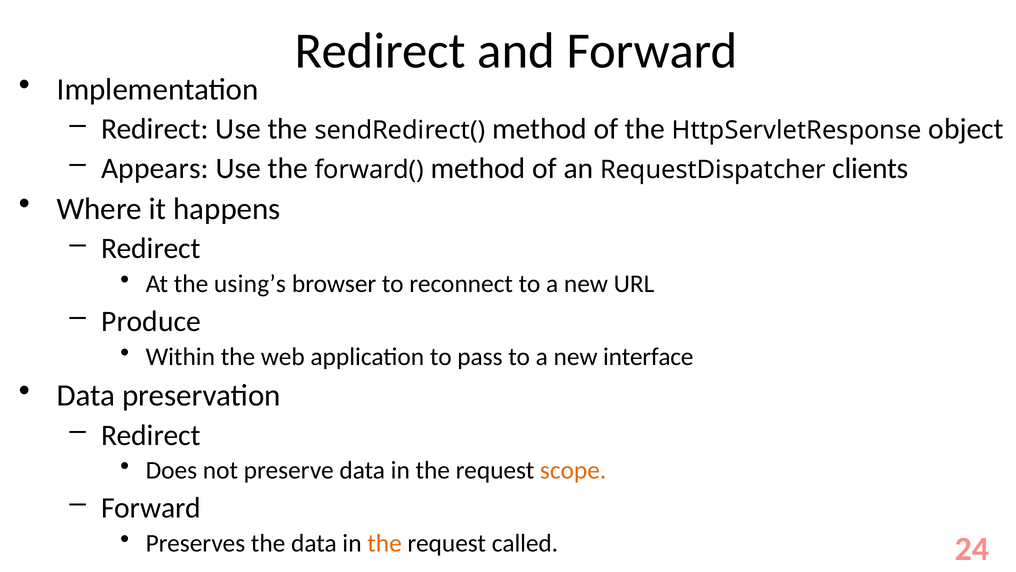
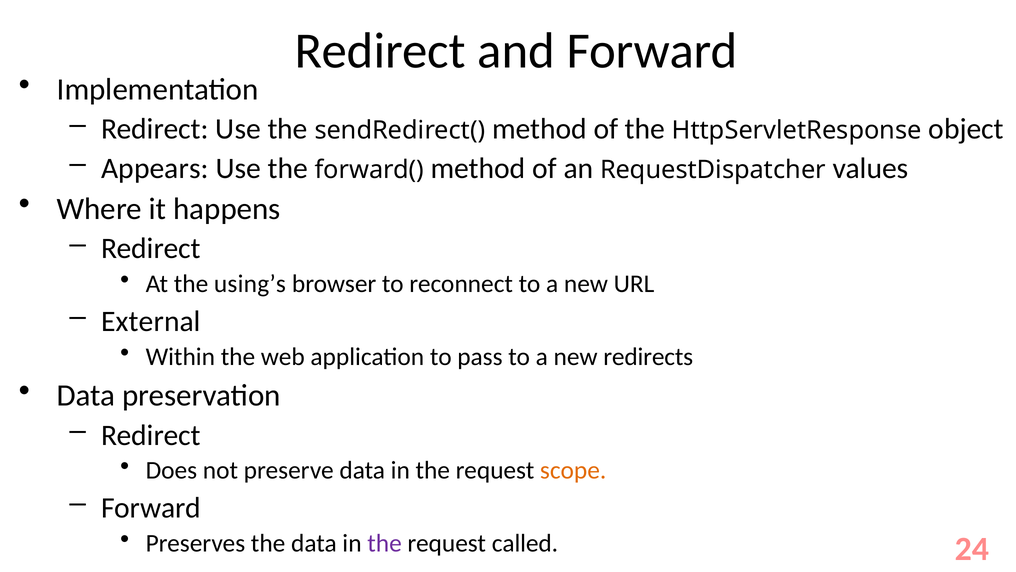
clients: clients -> values (870, 168)
Produce: Produce -> External (151, 321)
interface: interface -> redirects (648, 356)
the colour: orange -> purple (385, 543)
